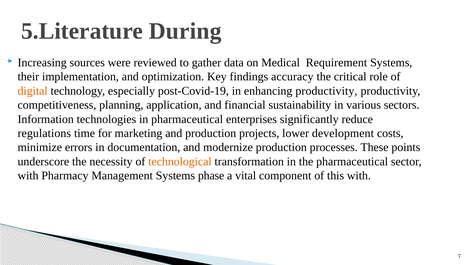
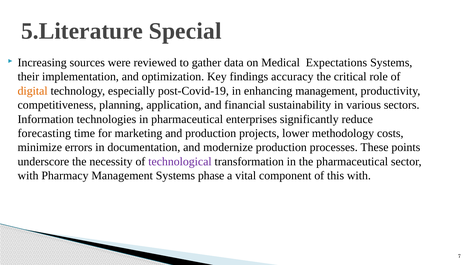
During: During -> Special (185, 31)
Requirement: Requirement -> Expectations (336, 63)
enhancing productivity: productivity -> management (327, 91)
regulations: regulations -> forecasting (44, 133)
development: development -> methodology (343, 133)
technological colour: orange -> purple (180, 162)
